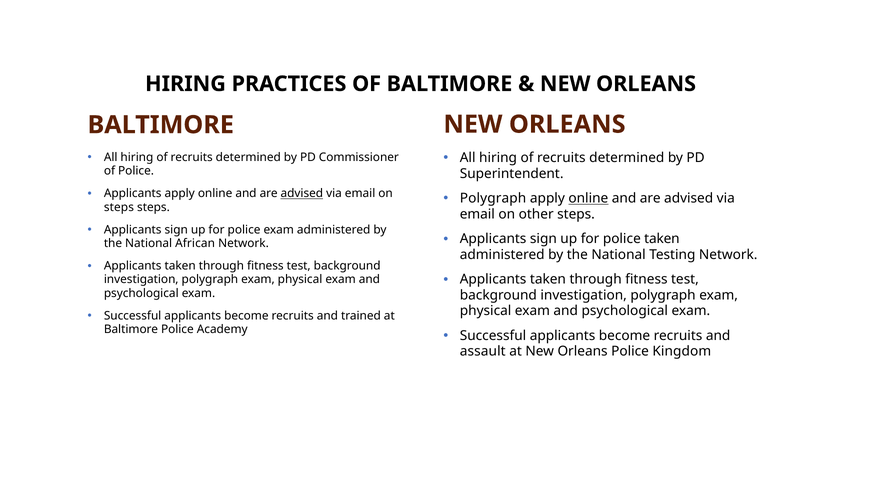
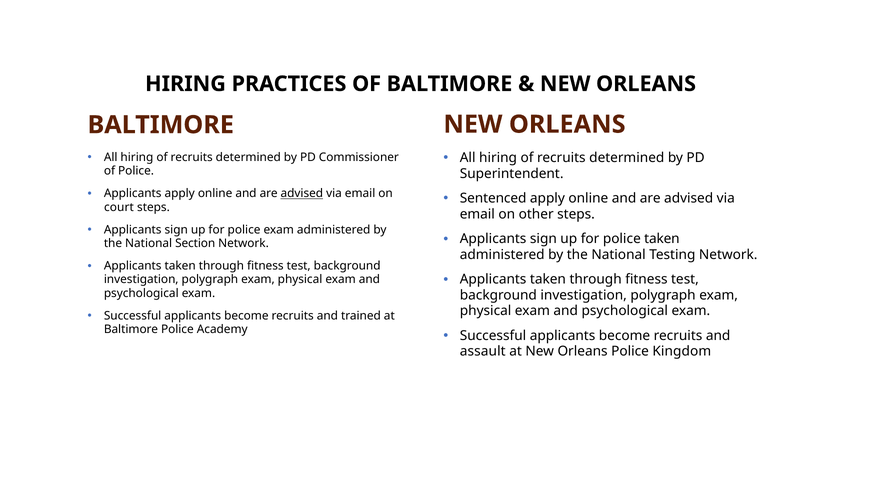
Polygraph: Polygraph -> Sentenced (493, 199)
online underline: present -> none (588, 199)
steps: steps -> court (119, 207)
African: African -> Section (195, 244)
